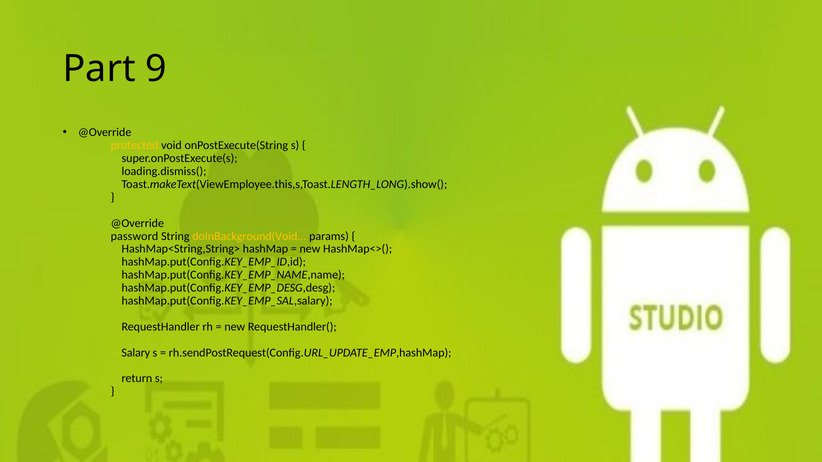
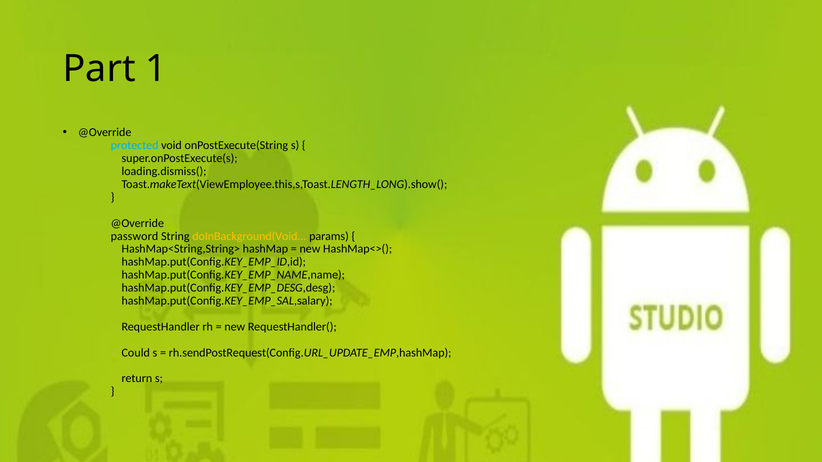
9: 9 -> 1 (156, 69)
protected colour: yellow -> light blue (135, 146)
Salary: Salary -> Could (136, 353)
